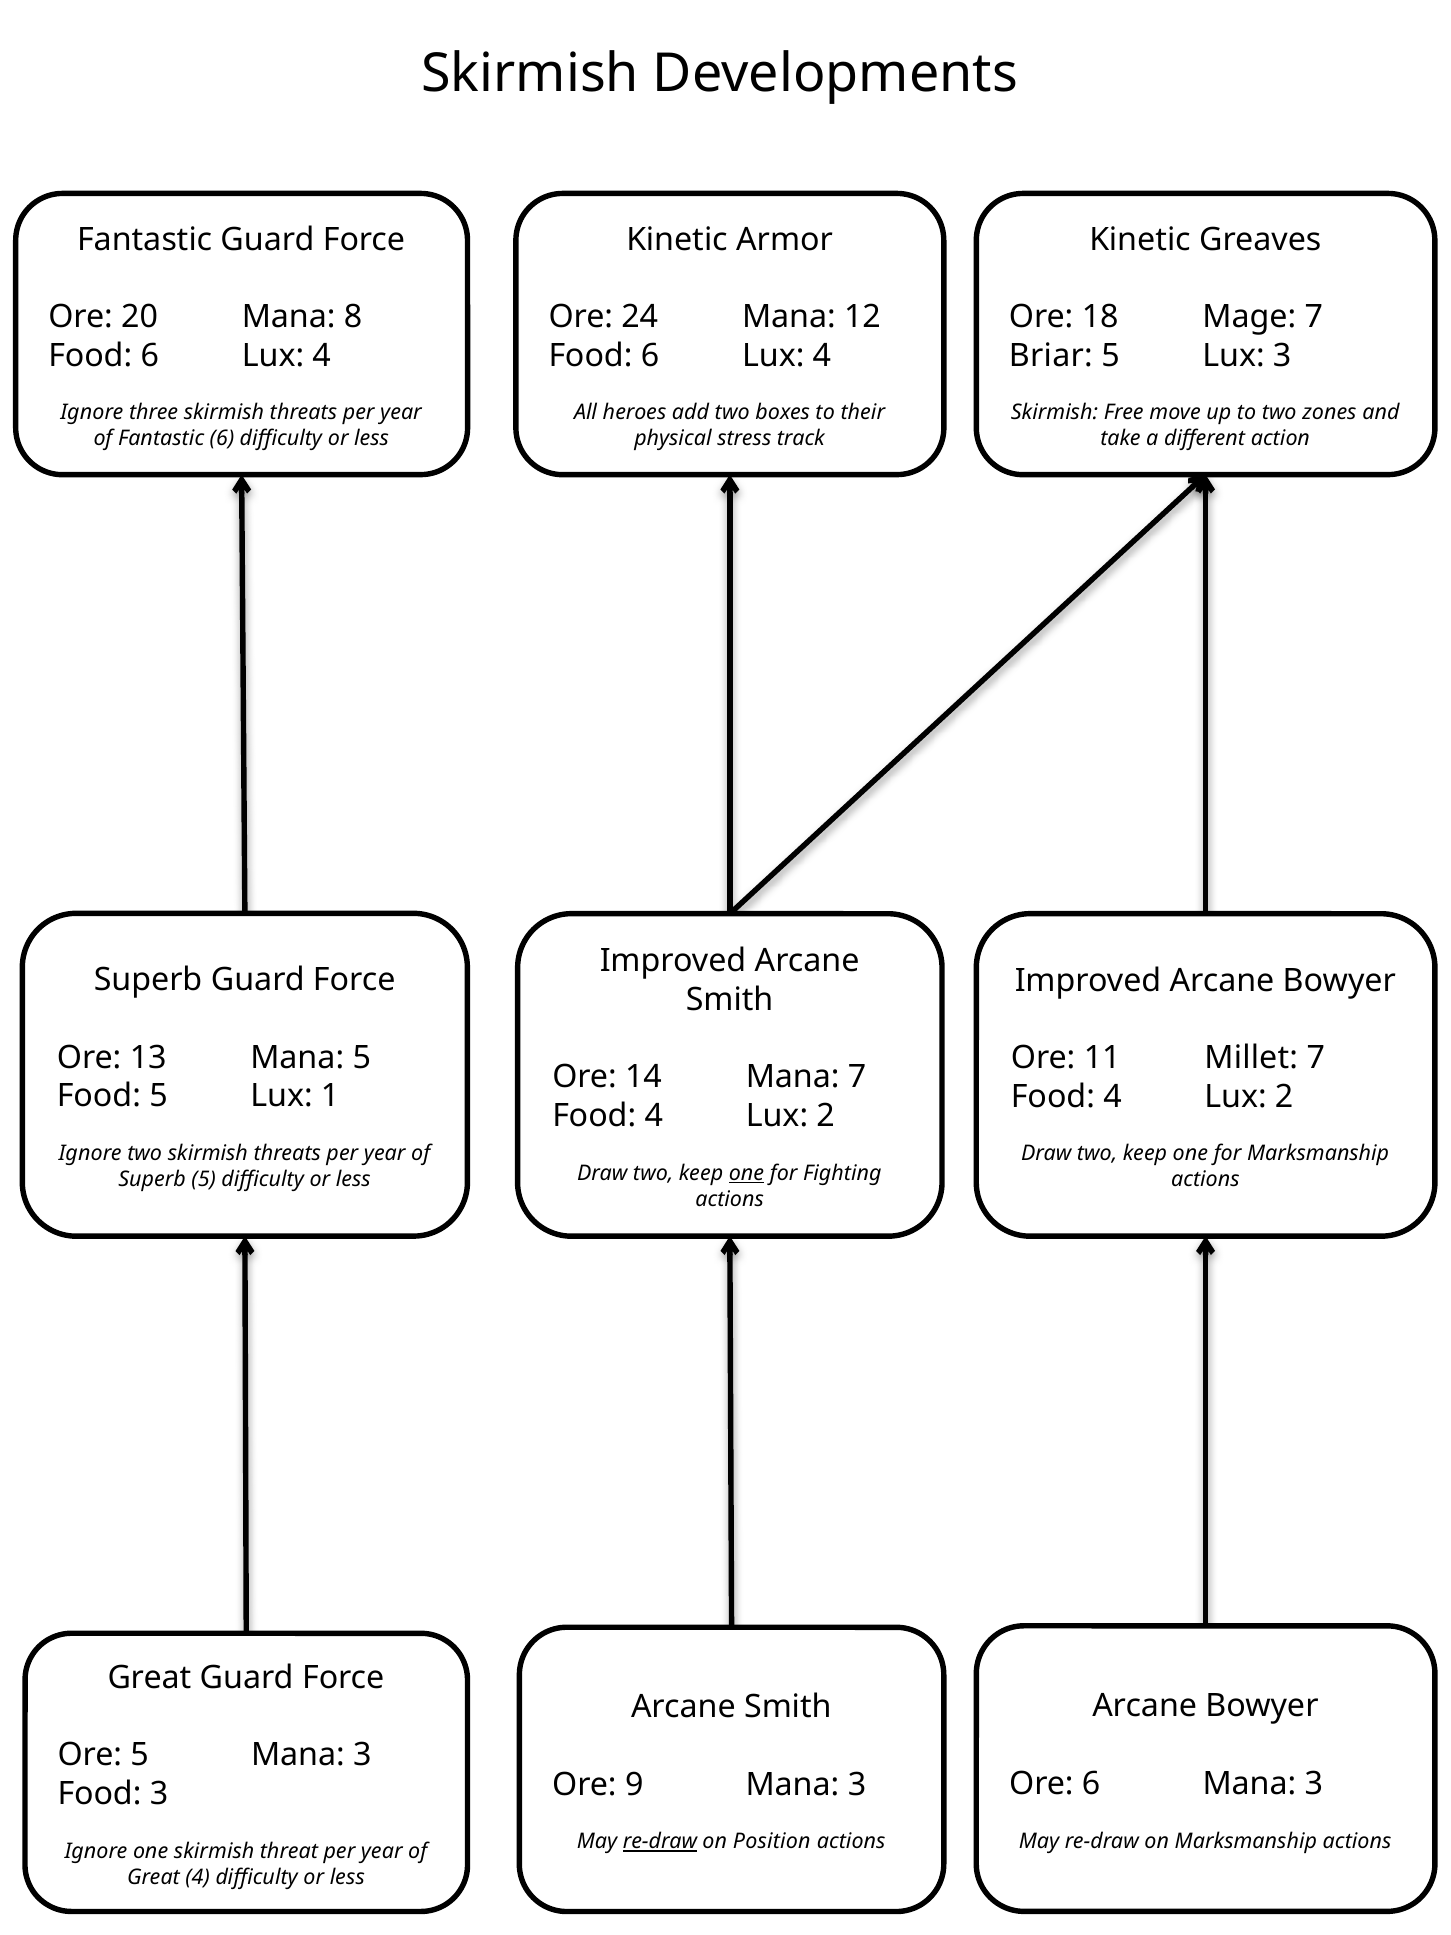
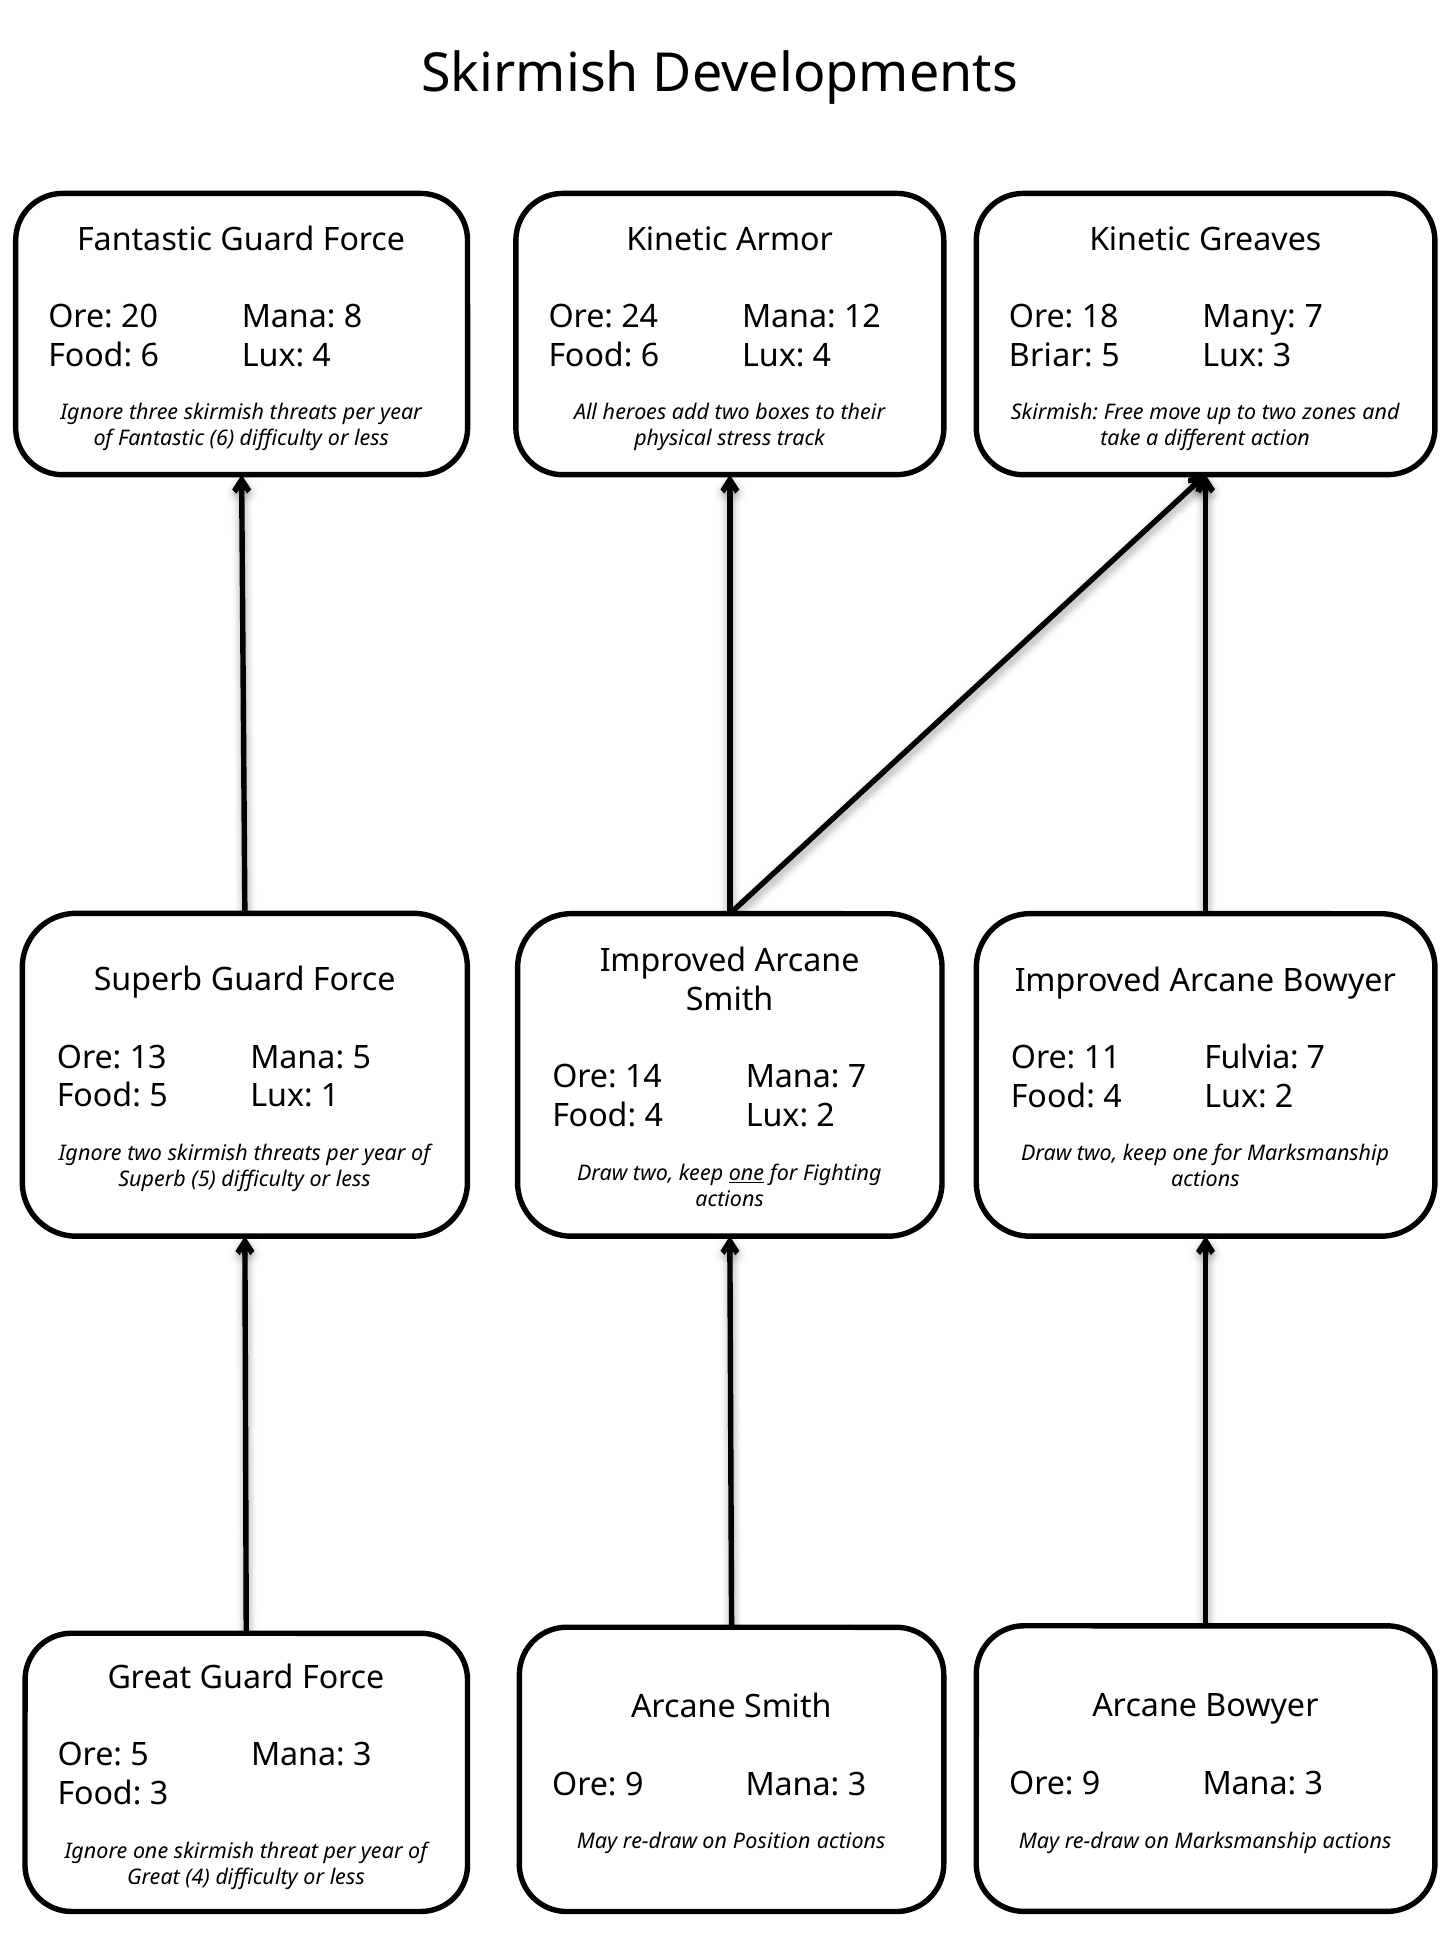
Mage: Mage -> Many (1249, 317)
Millet: Millet -> Fulvia (1251, 1058)
6: 6 -> 9 (1091, 1783)
re-draw underline: present -> none (660, 1842)
